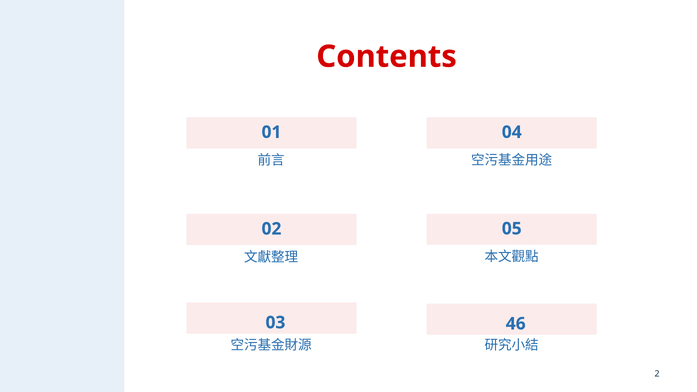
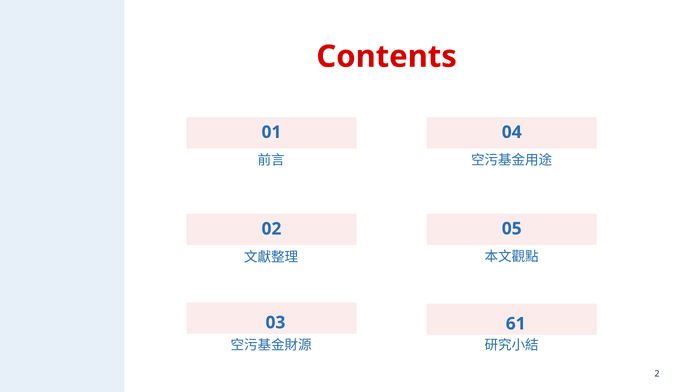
46: 46 -> 61 (516, 324)
